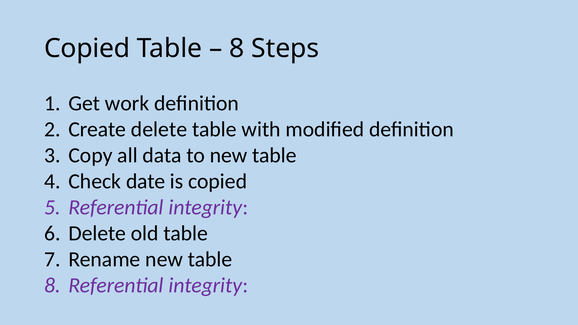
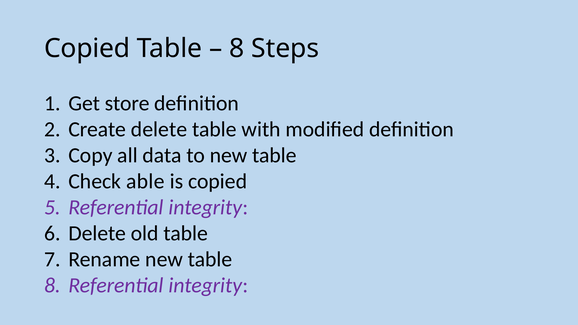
work: work -> store (127, 103)
date: date -> able (145, 181)
